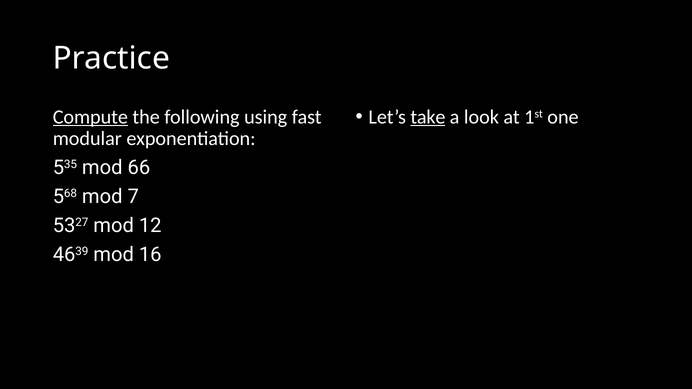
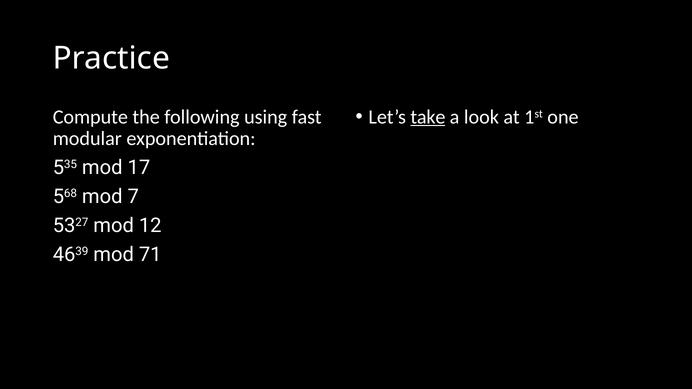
Compute underline: present -> none (90, 117)
66: 66 -> 17 (139, 168)
16: 16 -> 71 (150, 255)
